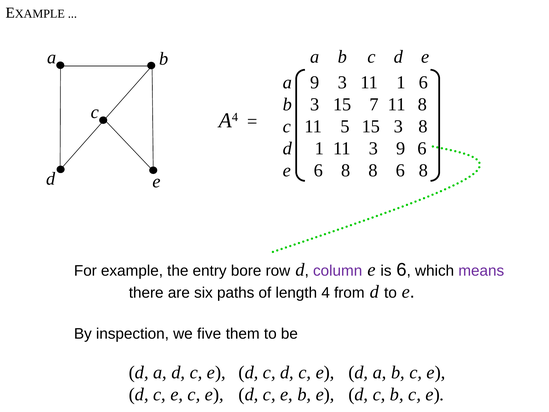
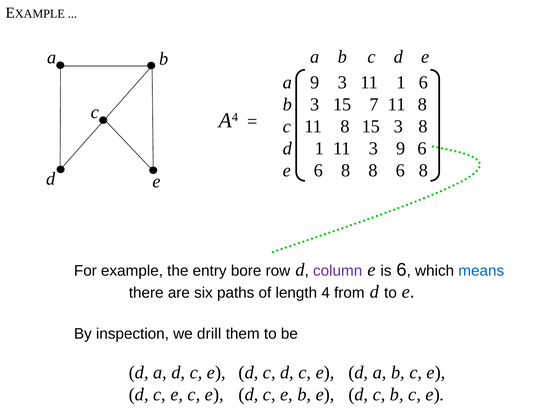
c 11 5: 5 -> 8 (345, 126)
means colour: purple -> blue (481, 271)
five: five -> drill (209, 333)
